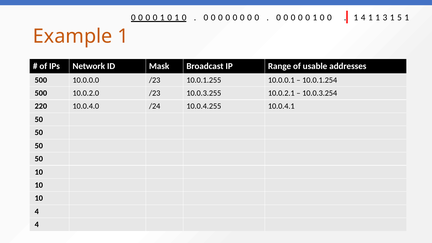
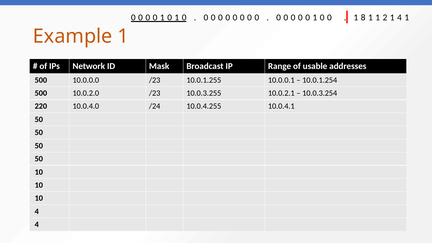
1 4: 4 -> 8 (363, 18)
3: 3 -> 2 (385, 18)
1 5: 5 -> 4 (400, 18)
